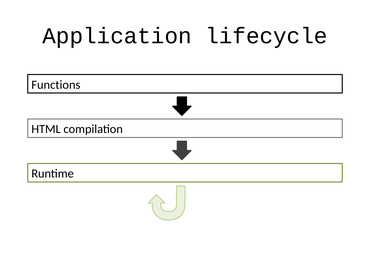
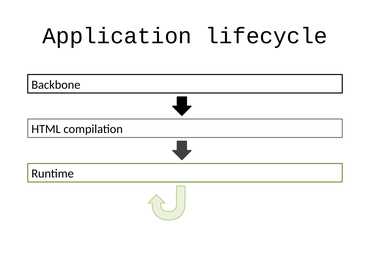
Functions: Functions -> Backbone (56, 85)
